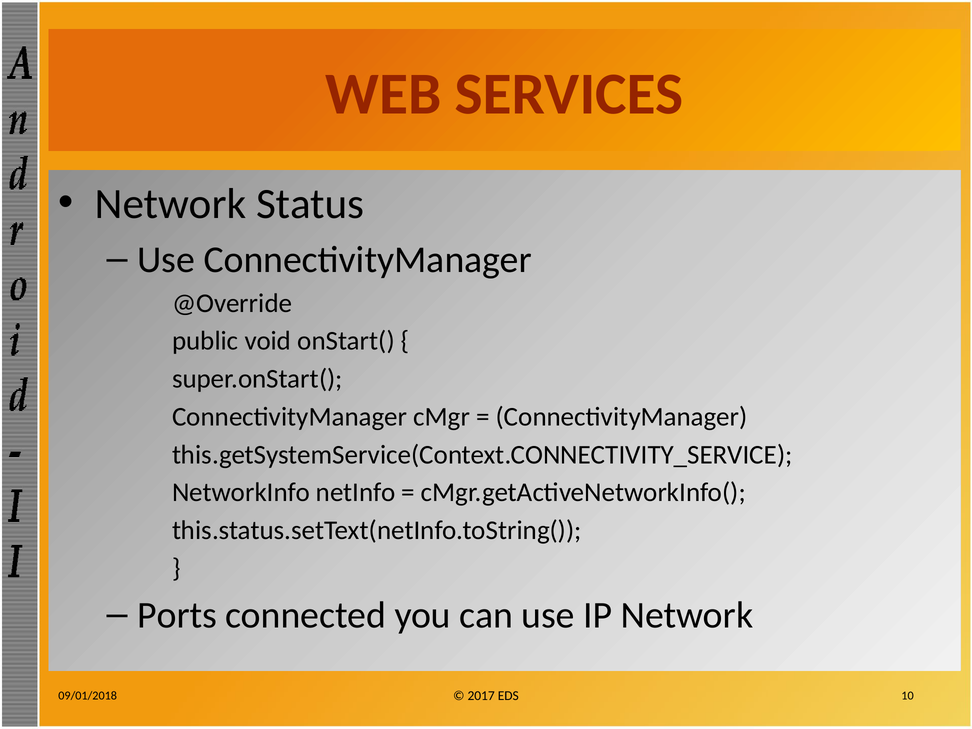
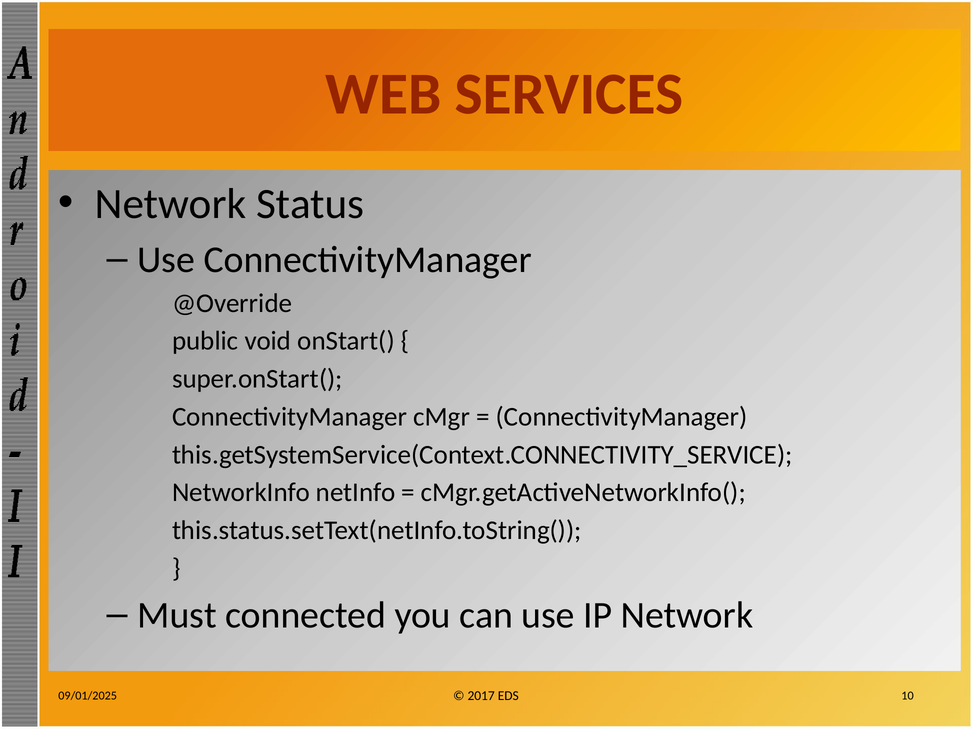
Ports: Ports -> Must (177, 615)
09/01/2018: 09/01/2018 -> 09/01/2025 (88, 696)
